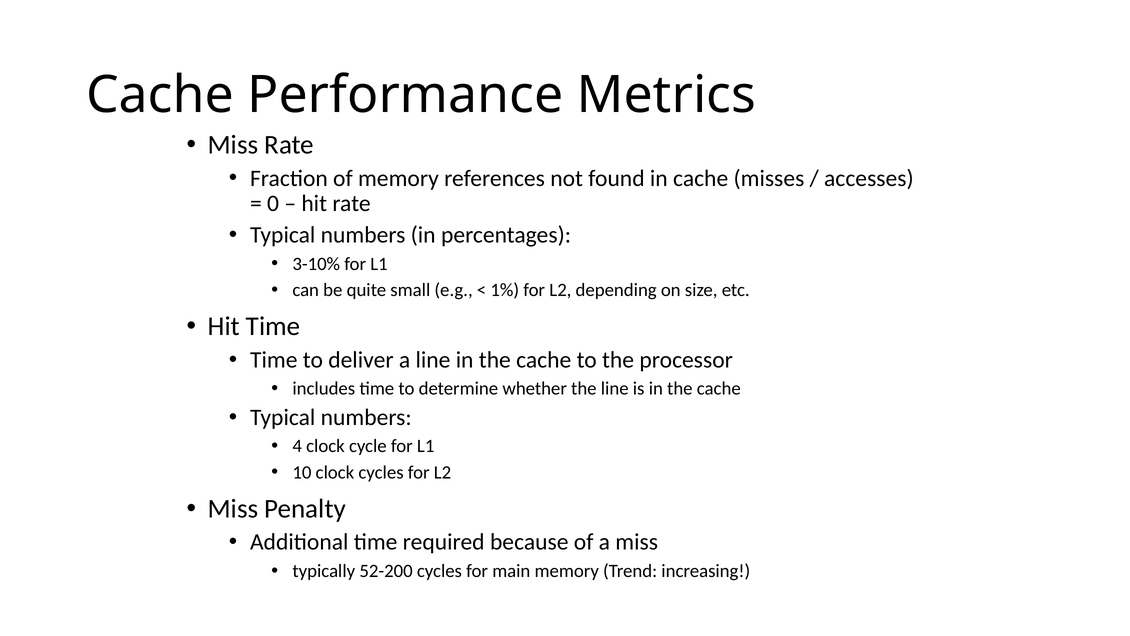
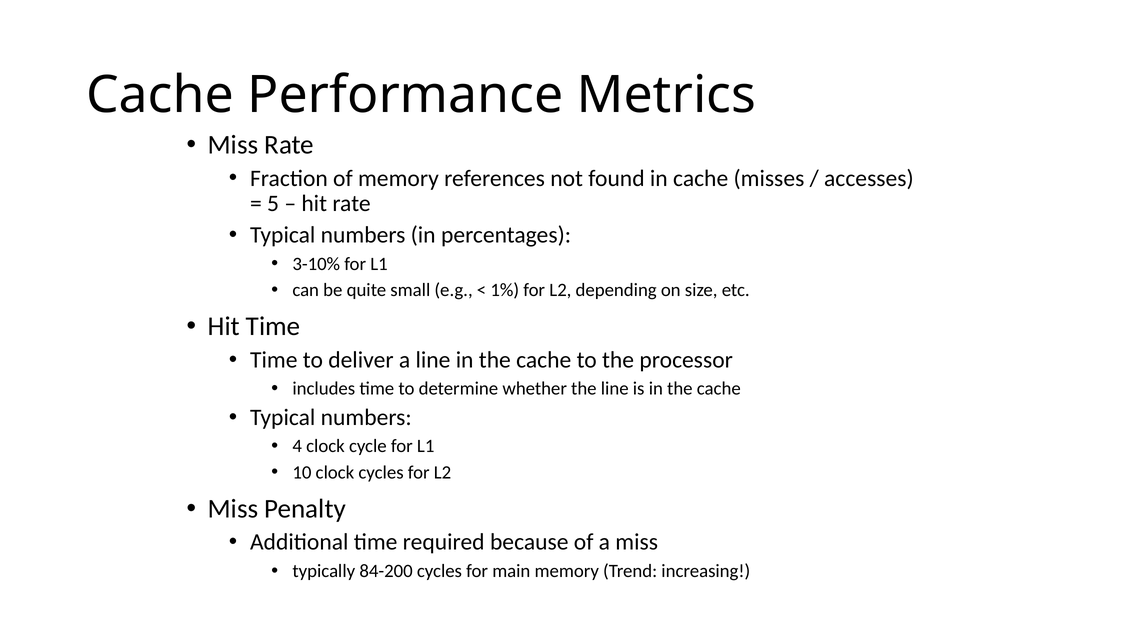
0: 0 -> 5 (273, 204)
52-200: 52-200 -> 84-200 (386, 571)
